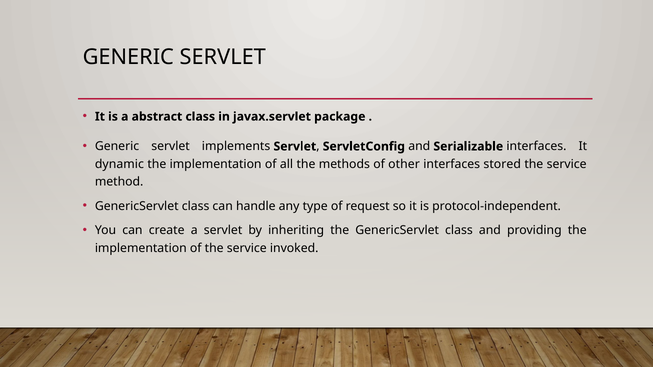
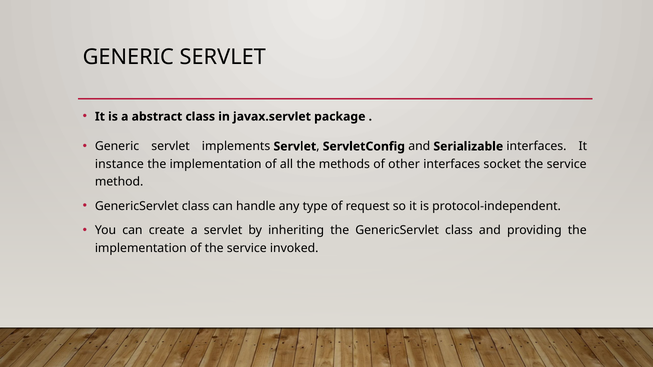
dynamic: dynamic -> instance (119, 164)
stored: stored -> socket (502, 164)
